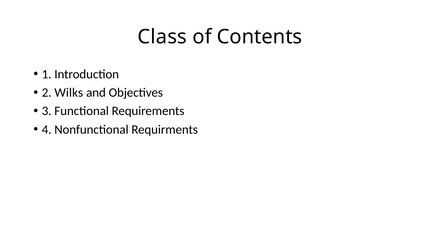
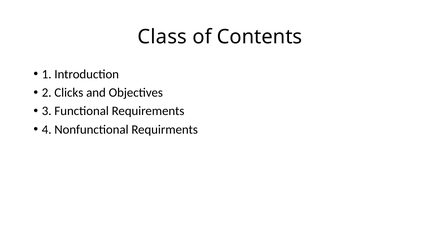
Wilks: Wilks -> Clicks (69, 93)
